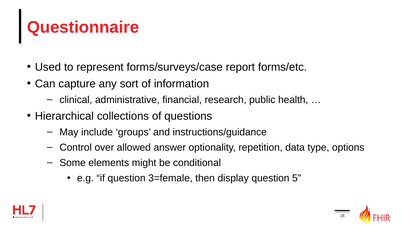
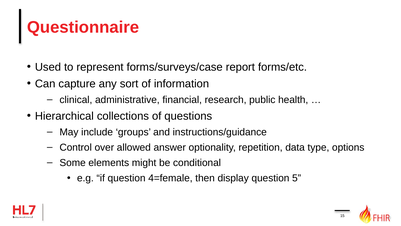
3=female: 3=female -> 4=female (170, 178)
